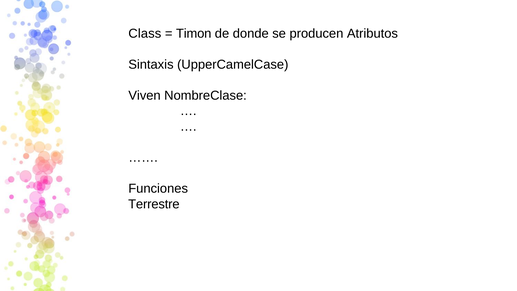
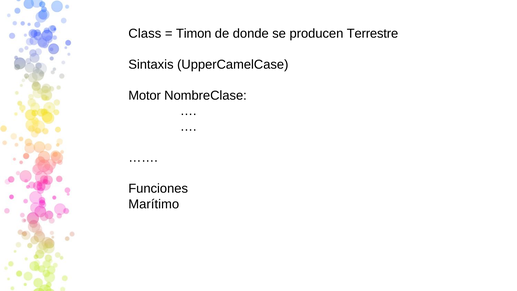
Atributos: Atributos -> Terrestre (373, 33)
Viven: Viven -> Motor (145, 95)
Terrestre: Terrestre -> Marítimo (154, 204)
